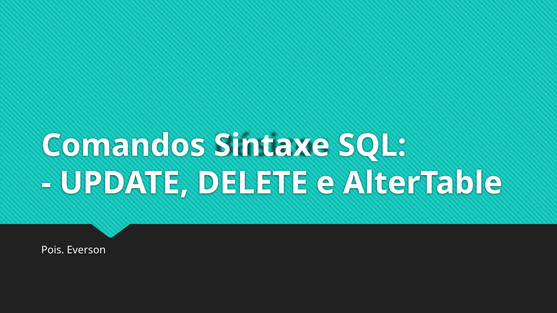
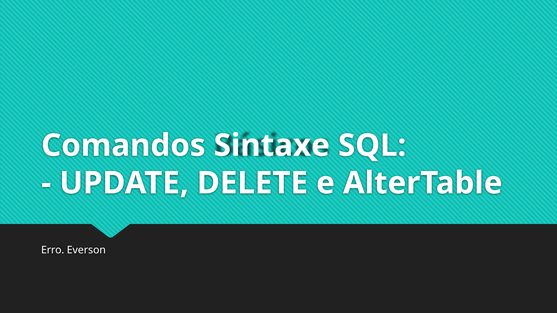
Pois: Pois -> Erro (53, 250)
